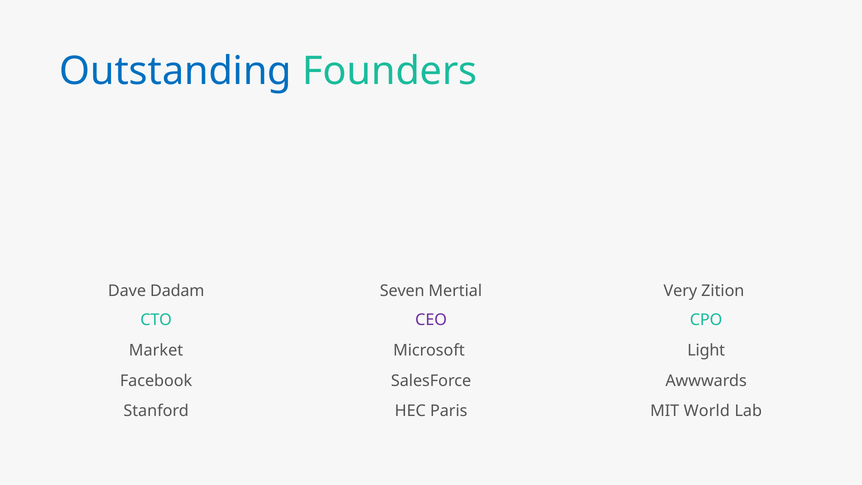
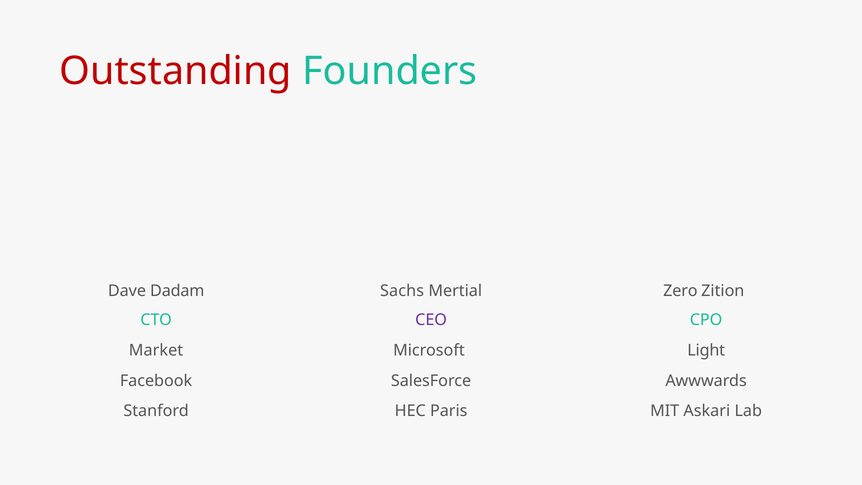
Outstanding colour: blue -> red (176, 71)
Seven: Seven -> Sachs (402, 291)
Very: Very -> Zero (680, 291)
World: World -> Askari (707, 411)
